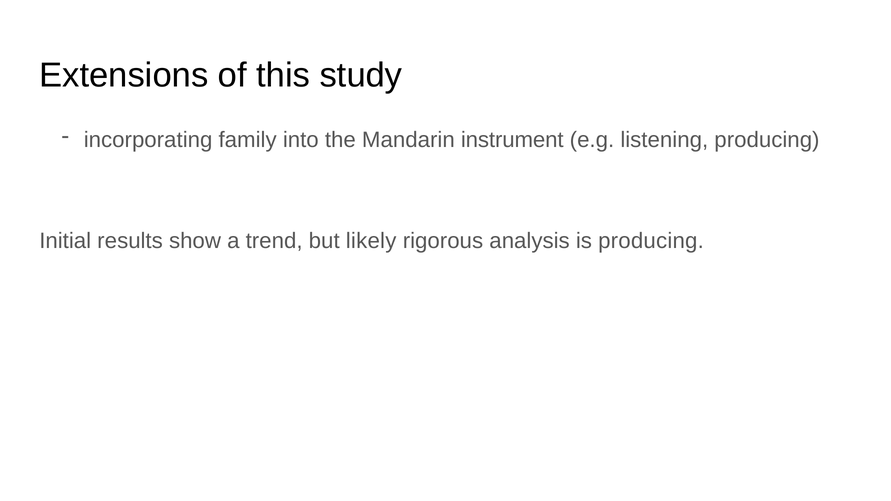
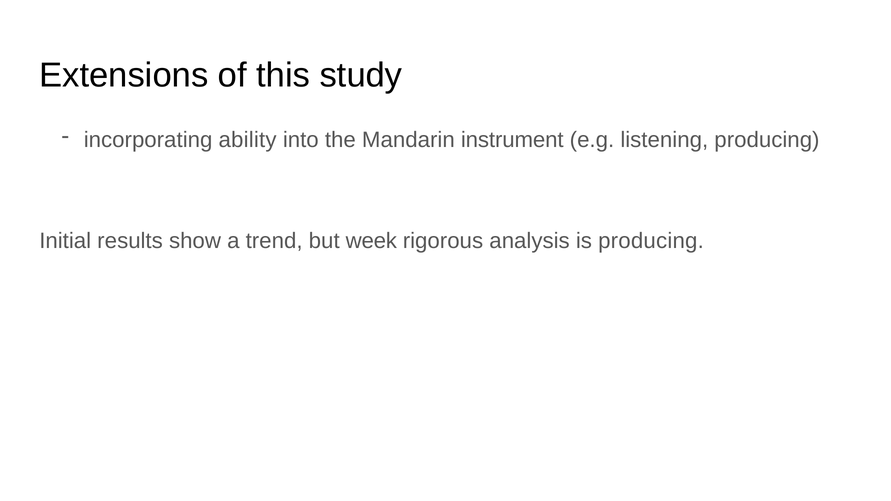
family: family -> ability (248, 140)
likely: likely -> week (371, 241)
